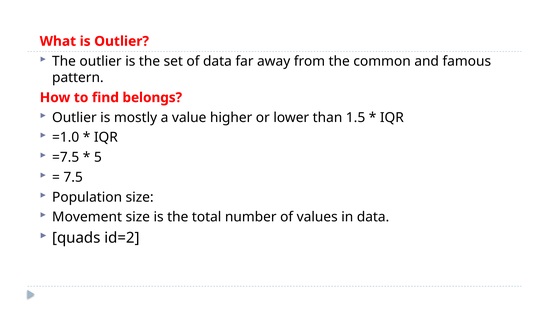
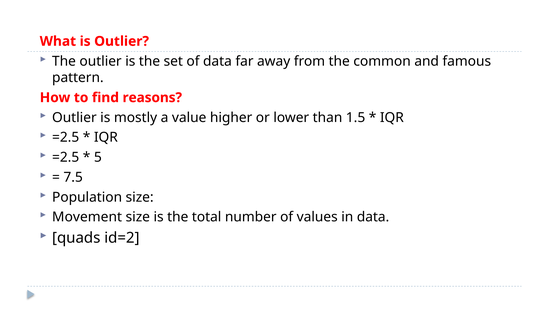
belongs: belongs -> reasons (152, 98)
=1.0: =1.0 -> =2.5 (66, 137)
=7.5: =7.5 -> =2.5 (66, 157)
